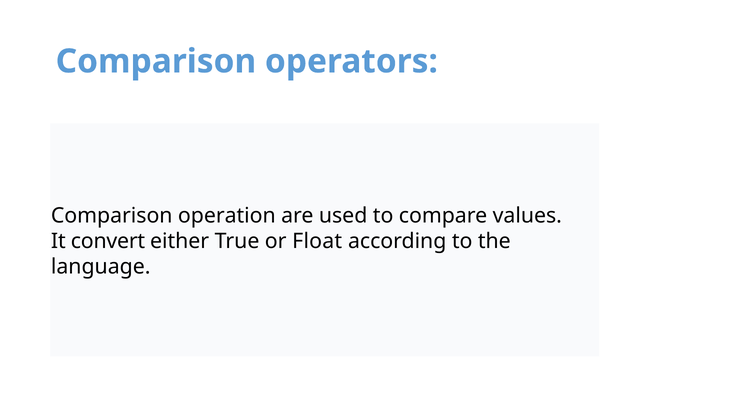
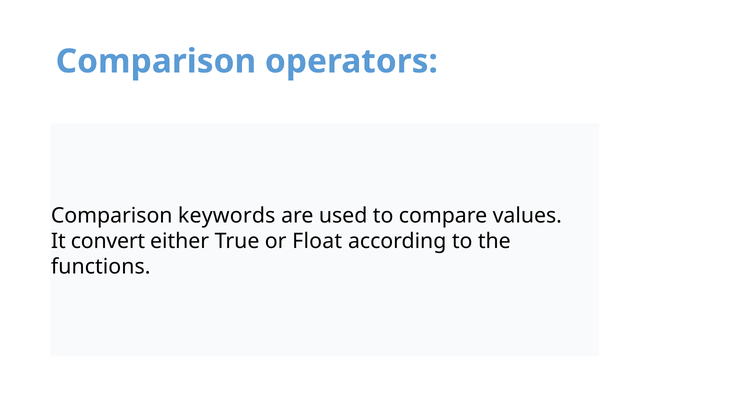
operation: operation -> keywords (227, 216)
language: language -> functions (101, 267)
